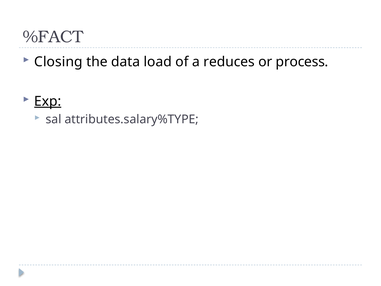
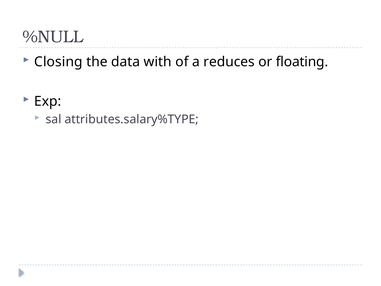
%FACT: %FACT -> %NULL (53, 37)
load: load -> with (158, 62)
process: process -> floating (302, 62)
Exp underline: present -> none (48, 101)
